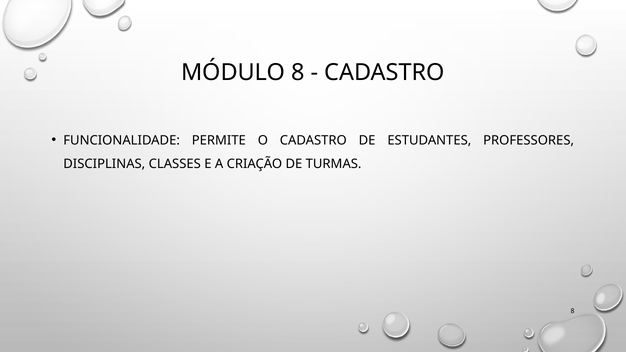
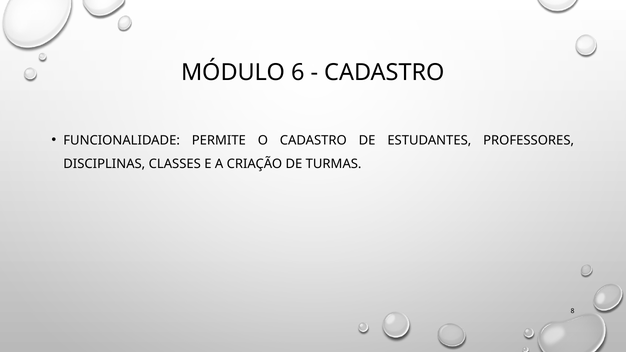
MÓDULO 8: 8 -> 6 (298, 73)
